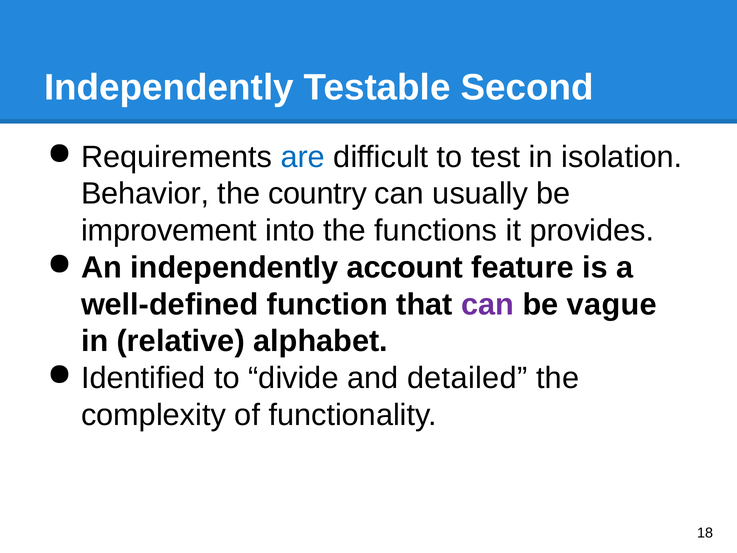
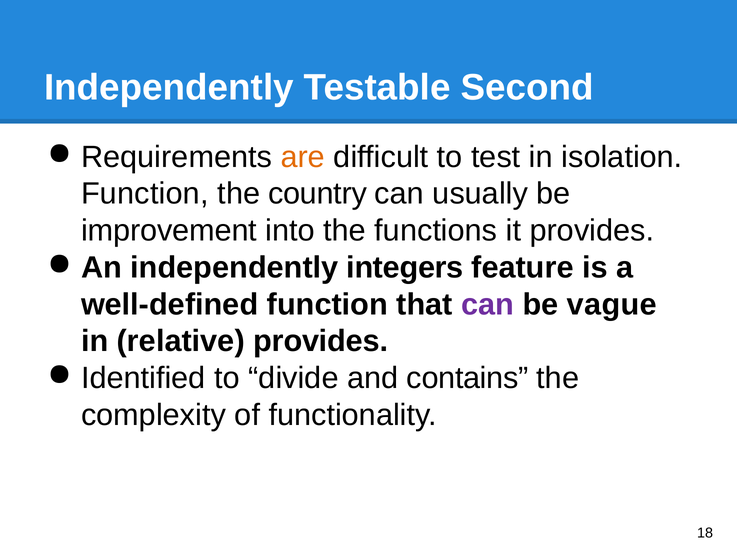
are colour: blue -> orange (303, 157)
Behavior: Behavior -> Function (145, 194)
account: account -> integers (405, 267)
relative alphabet: alphabet -> provides (321, 341)
detailed: detailed -> contains (467, 378)
